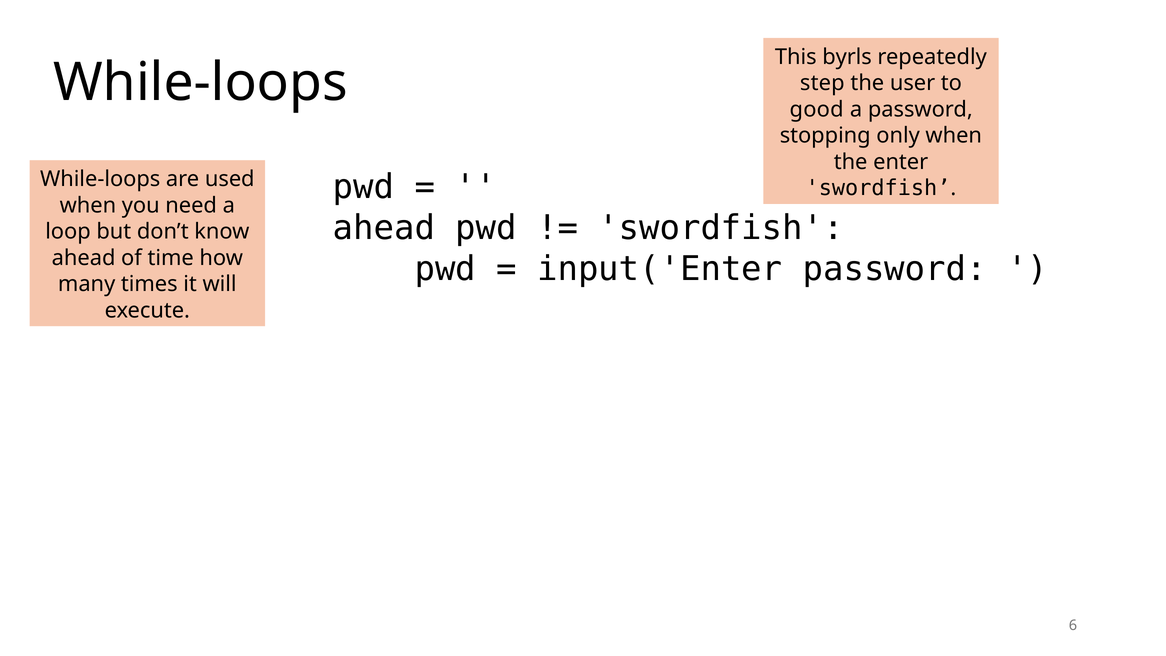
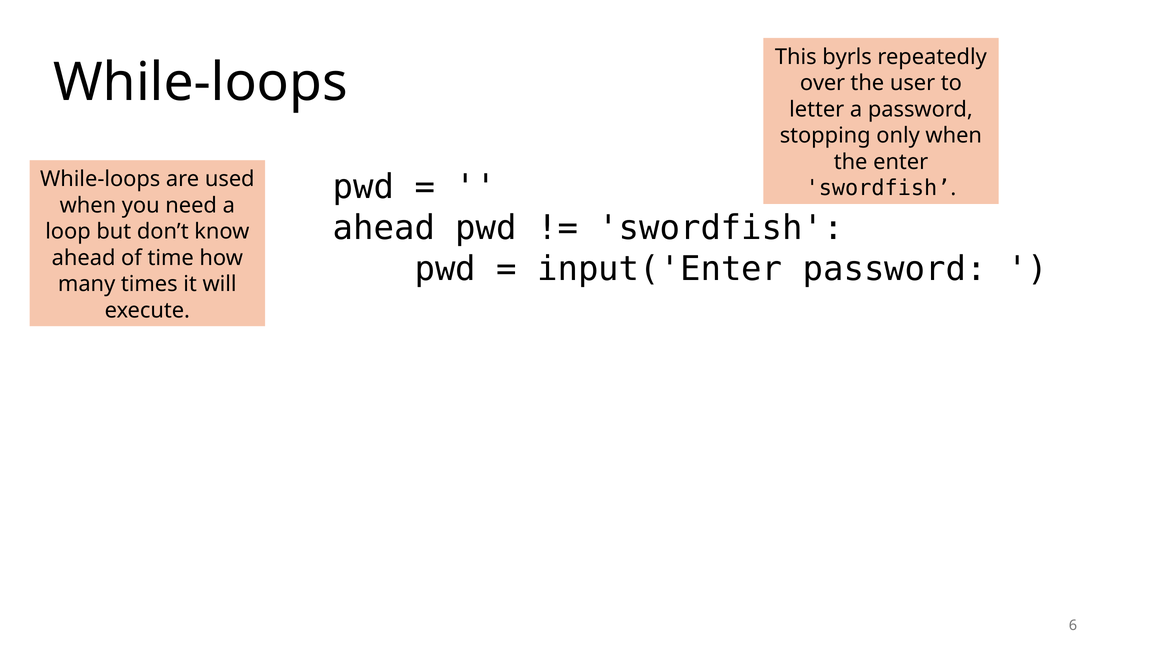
step: step -> over (823, 83)
good: good -> letter (817, 109)
